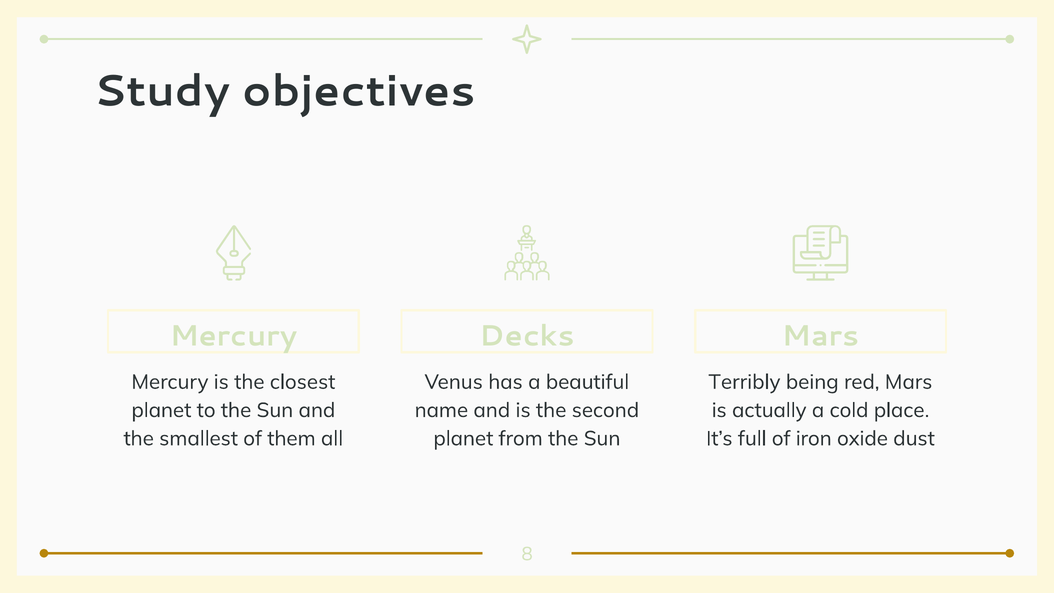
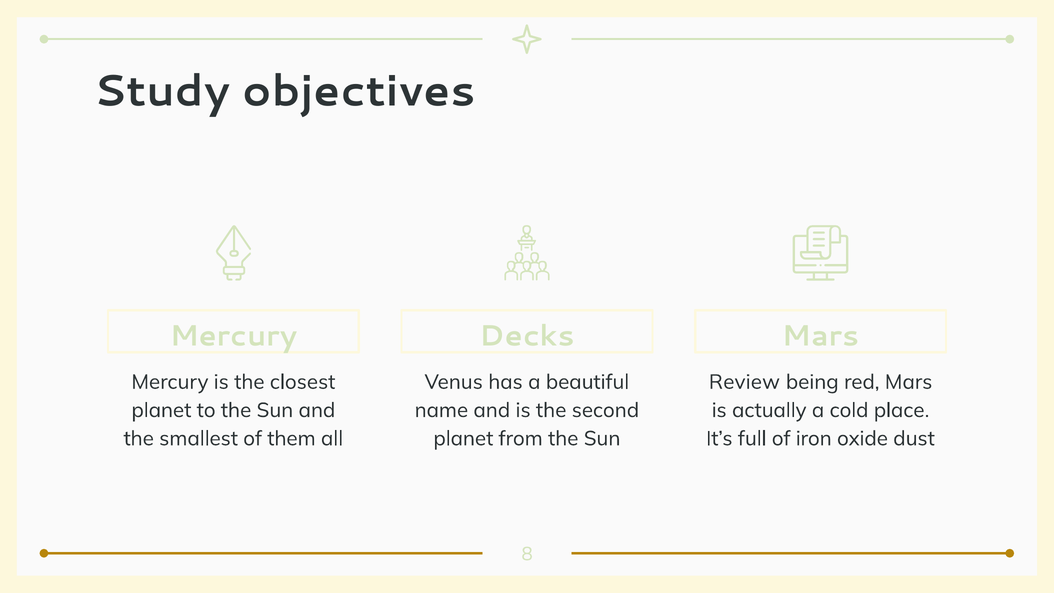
Terribly: Terribly -> Review (744, 382)
